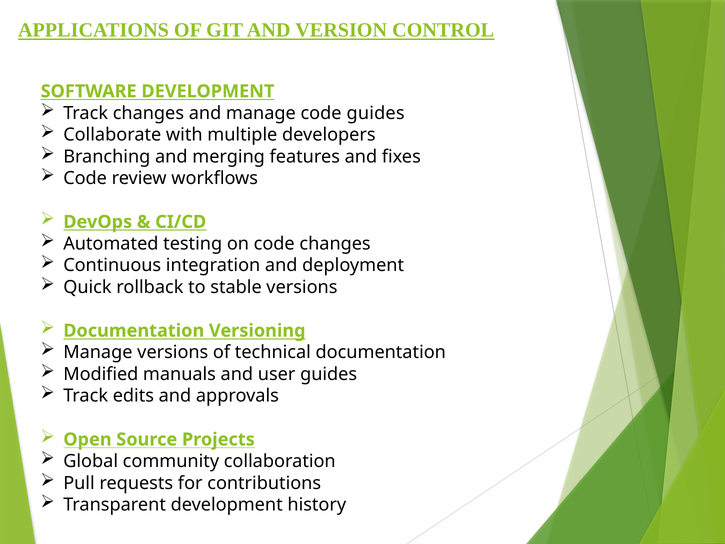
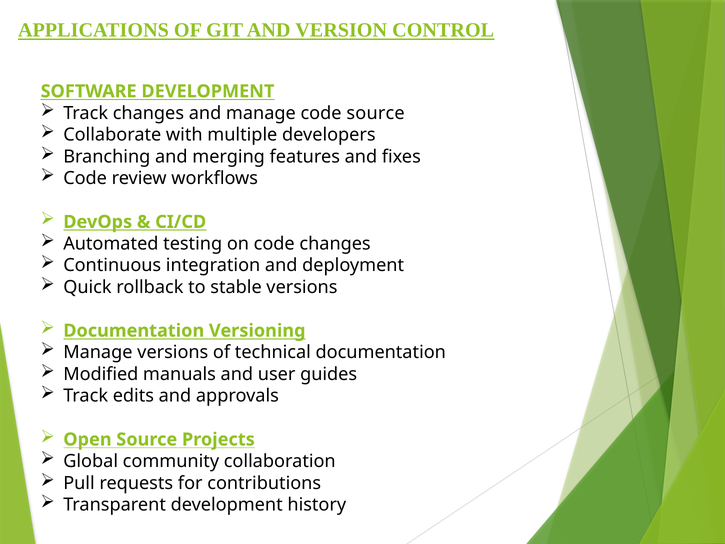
code guides: guides -> source (376, 113)
